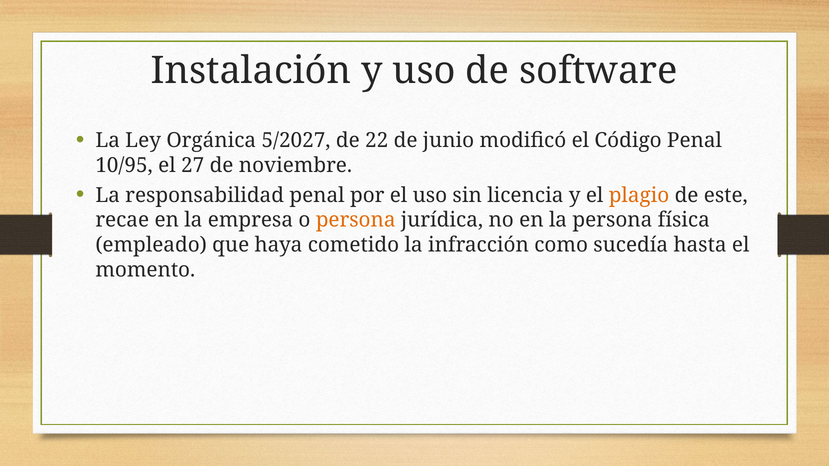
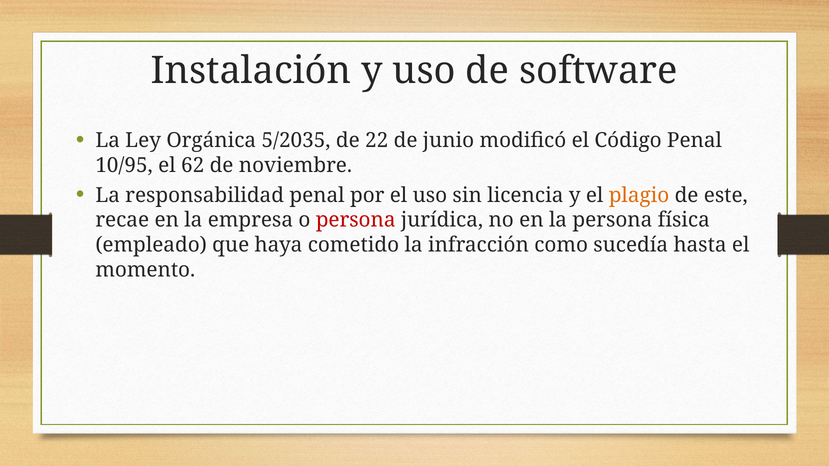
5/2027: 5/2027 -> 5/2035 (296, 140)
27: 27 -> 62 (193, 165)
persona colour: orange -> red (356, 220)
